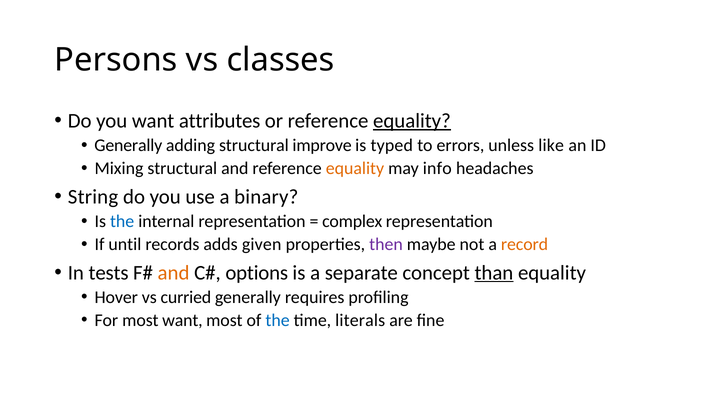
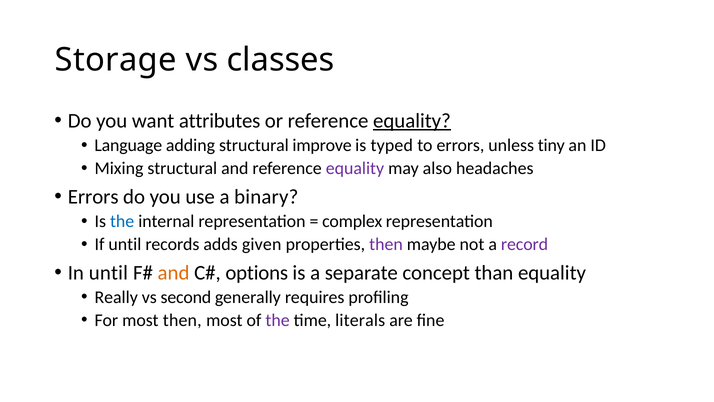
Persons: Persons -> Storage (116, 60)
Generally: Generally -> Language (128, 145)
like: like -> tiny (551, 145)
equality colour: orange -> purple (355, 168)
info: info -> also (437, 168)
String: String -> Errors (93, 197)
record colour: orange -> purple (525, 244)
In tests: tests -> until (108, 272)
than underline: present -> none (494, 272)
Hover: Hover -> Really (116, 297)
curried: curried -> second (186, 297)
most want: want -> then (182, 320)
the colour: blue -> purple (278, 320)
